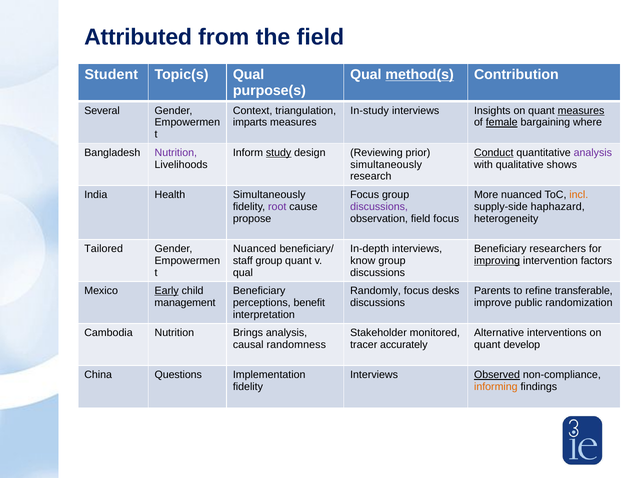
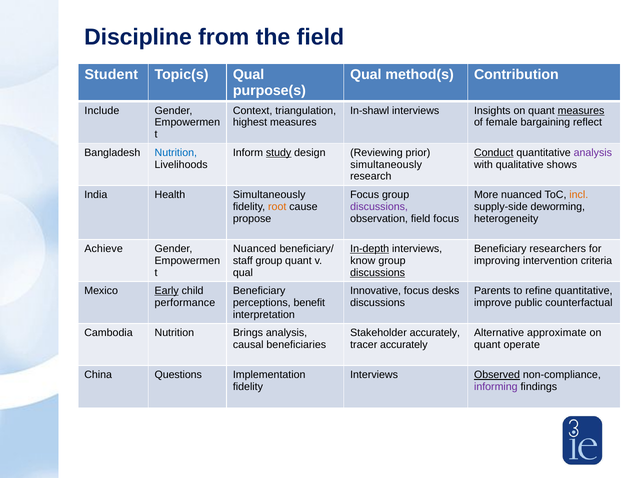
Attributed: Attributed -> Discipline (138, 37)
method(s underline: present -> none (420, 75)
Several: Several -> Include (102, 111)
In-study: In-study -> In-shawl (370, 111)
imparts: imparts -> highest (250, 123)
female underline: present -> none (502, 123)
where: where -> reflect (588, 123)
Nutrition colour: purple -> blue (176, 153)
root colour: purple -> orange (277, 207)
haphazard: haphazard -> deworming (558, 207)
Tailored: Tailored -> Achieve (104, 249)
In-depth underline: none -> present (370, 249)
improving underline: present -> none (497, 261)
factors: factors -> criteria (596, 261)
discussions underline: none -> present (378, 273)
Randomly: Randomly -> Innovative (376, 291)
refine transferable: transferable -> quantitative (584, 291)
management: management -> performance (185, 303)
randomization: randomization -> counterfactual (579, 303)
Stakeholder monitored: monitored -> accurately (435, 333)
interventions: interventions -> approximate (557, 333)
randomness: randomness -> beneficiaries (296, 345)
develop: develop -> operate (522, 345)
informing colour: orange -> purple (496, 387)
